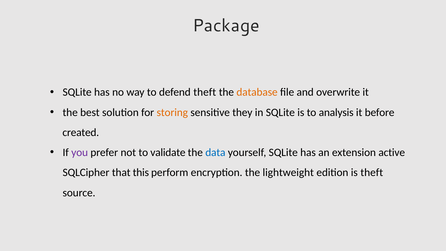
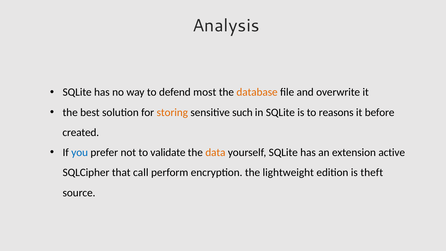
Package: Package -> Analysis (226, 26)
defend theft: theft -> most (205, 92)
they: they -> such (242, 112)
analysis: analysis -> reasons (336, 112)
you colour: purple -> blue (80, 152)
data colour: blue -> orange (215, 152)
this: this -> call (141, 173)
